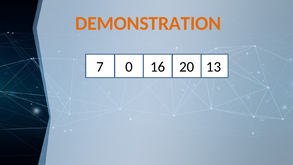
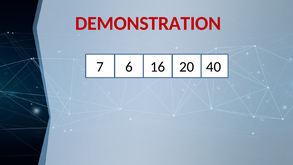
DEMONSTRATION colour: orange -> red (148, 23)
0: 0 -> 6 (129, 67)
13: 13 -> 40 (214, 67)
